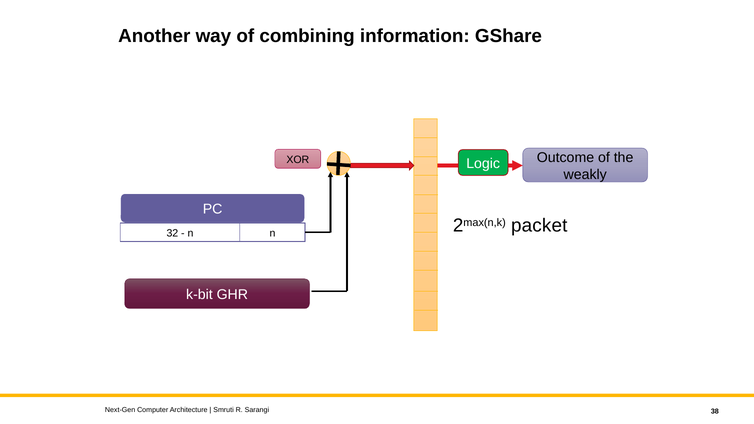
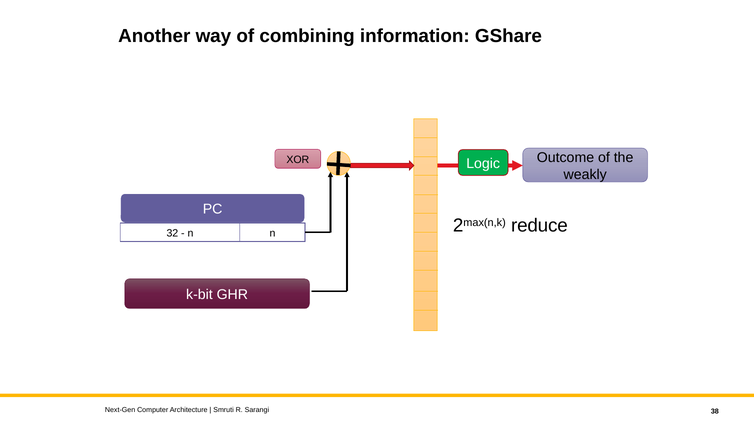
packet: packet -> reduce (539, 226)
